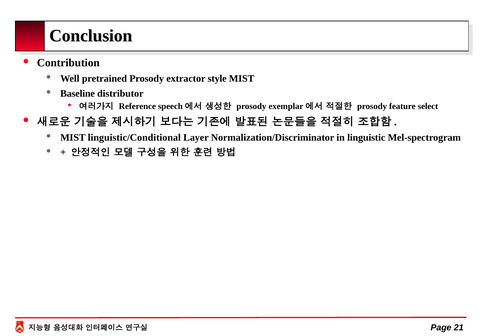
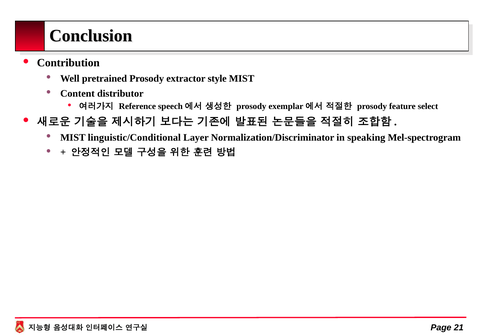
Baseline: Baseline -> Content (77, 93)
linguistic: linguistic -> speaking (366, 137)
